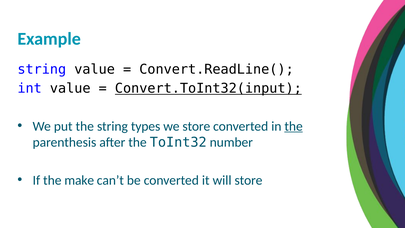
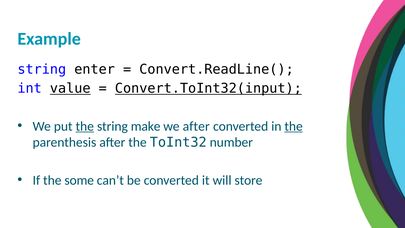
string value: value -> enter (95, 69)
value underline: none -> present (70, 88)
the underline: none -> present (85, 126)
types: types -> make (146, 126)
we store: store -> after (196, 126)
make: make -> some (79, 180)
